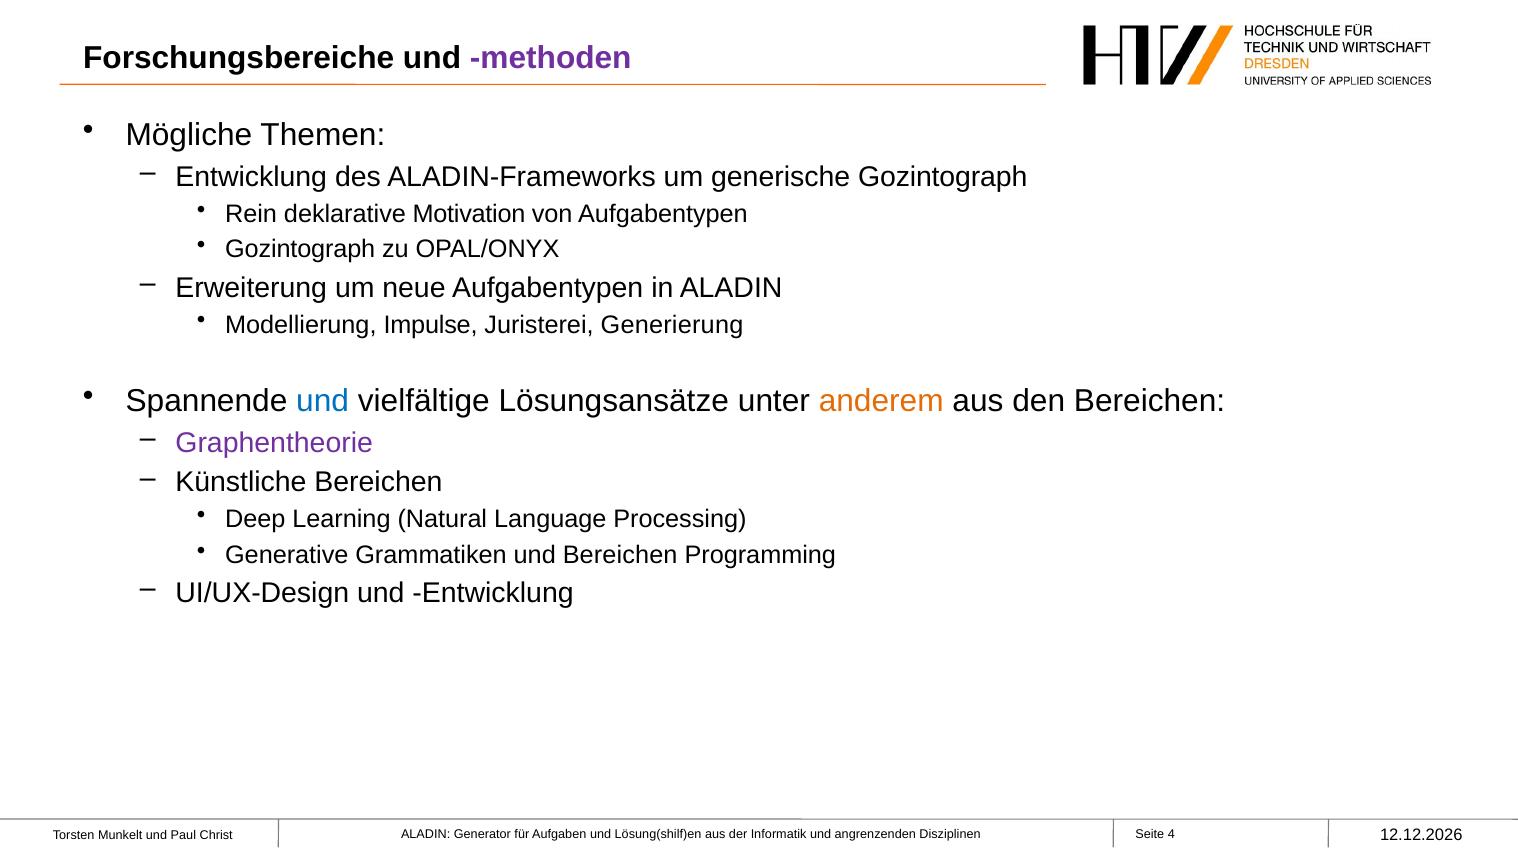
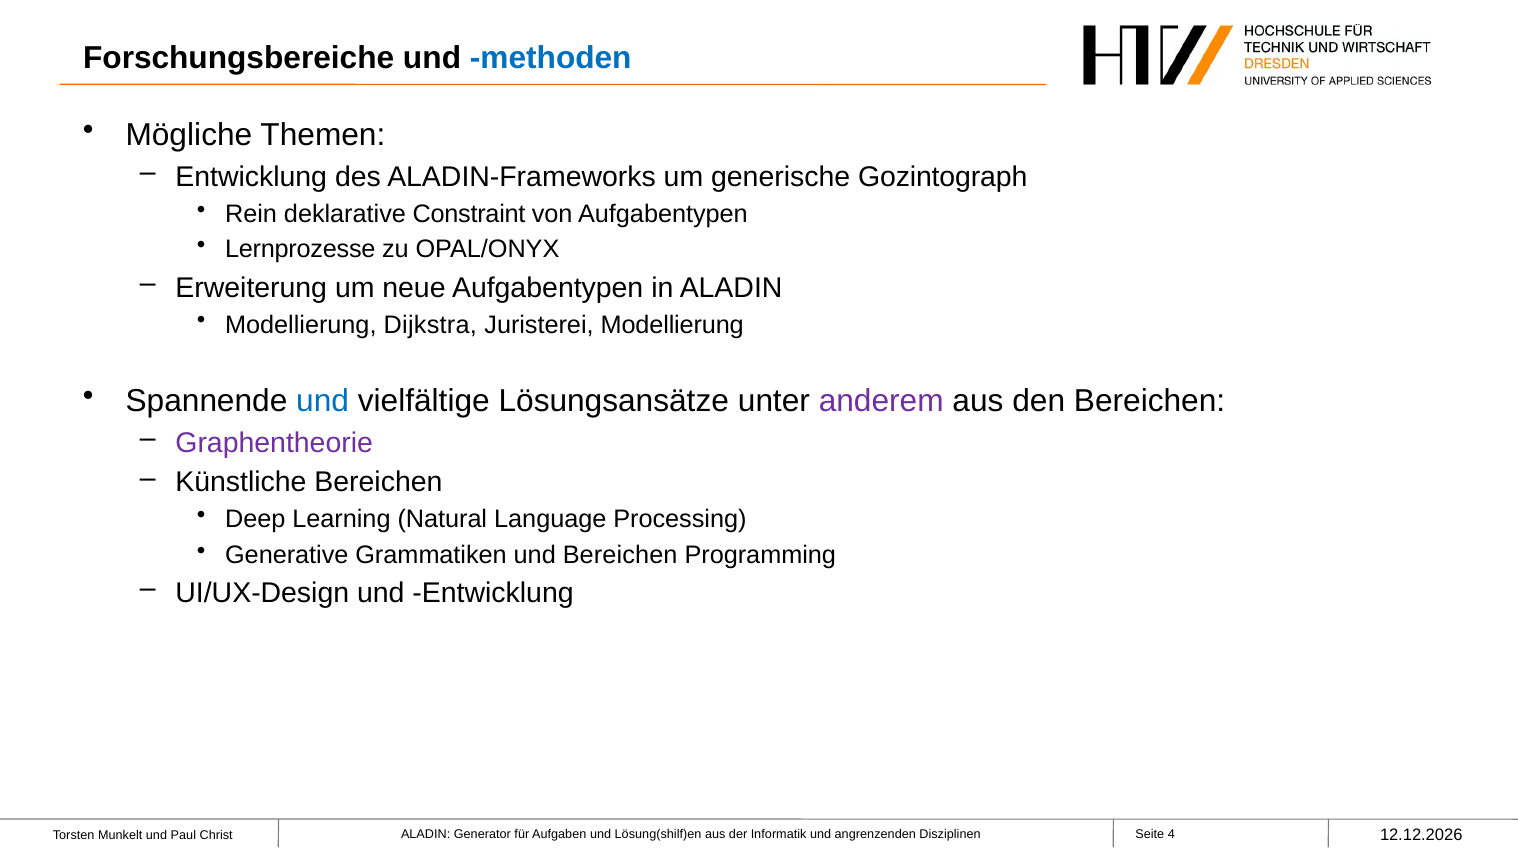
methoden colour: purple -> blue (551, 58)
Motivation: Motivation -> Constraint (469, 214)
Gozintograph: Gozintograph -> Lernprozesse (300, 249)
Impulse: Impulse -> Dijkstra (430, 325)
Juristerei Generierung: Generierung -> Modellierung (672, 325)
anderem colour: orange -> purple (881, 401)
